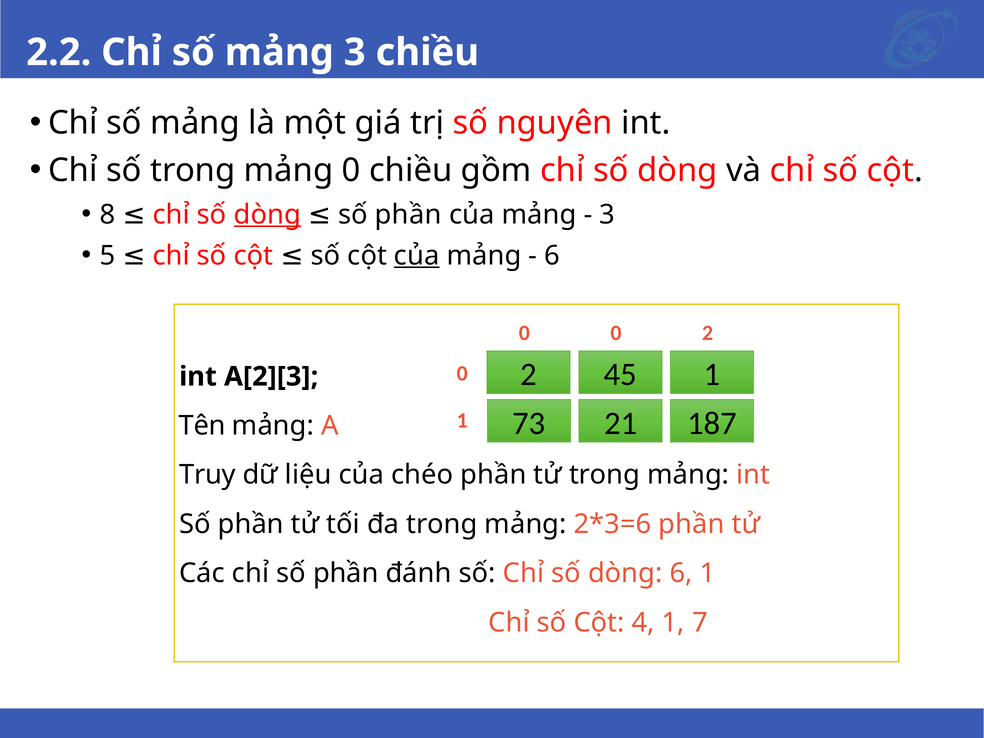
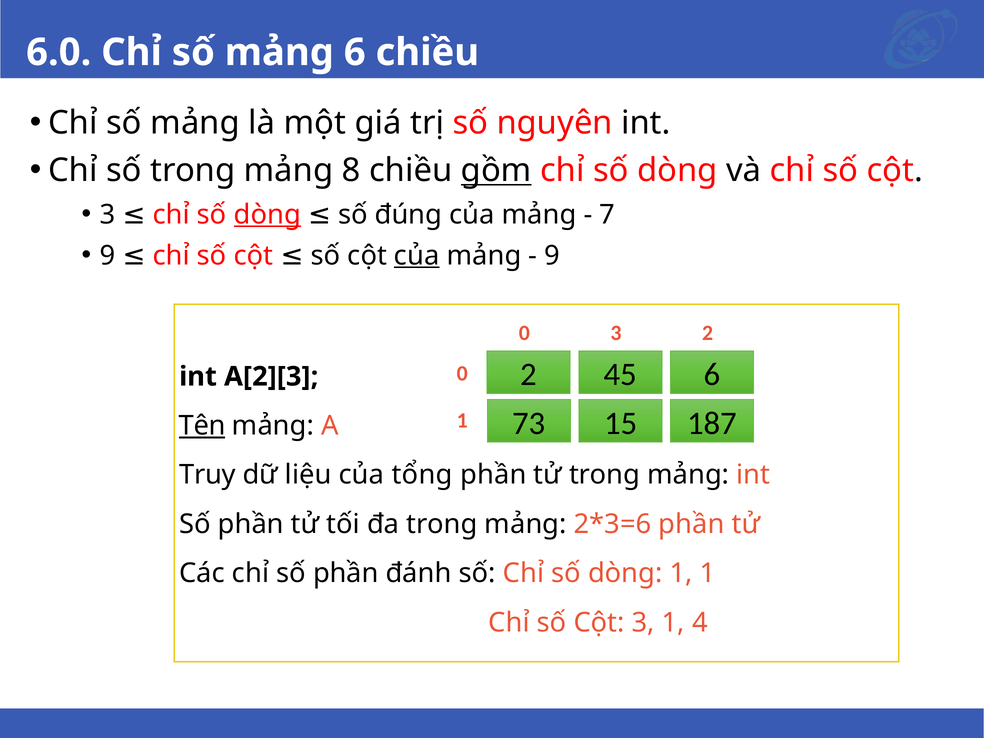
2.2: 2.2 -> 6.0 (59, 52)
mảng 3: 3 -> 6 (355, 52)
mảng 0: 0 -> 8 (351, 171)
gồm underline: none -> present (496, 171)
8: 8 -> 3 (108, 215)
phần: phần -> đúng (408, 215)
3: 3 -> 7 (607, 215)
5: 5 -> 9 (108, 256)
6: 6 -> 9 (552, 256)
0 0: 0 -> 3 (616, 333)
45 1: 1 -> 6 (712, 374)
21: 21 -> 15 (621, 423)
Tên underline: none -> present (202, 426)
chéo: chéo -> tổng (422, 475)
dòng 6: 6 -> 1 (681, 573)
Cột 4: 4 -> 3 (643, 623)
7: 7 -> 4 (700, 623)
